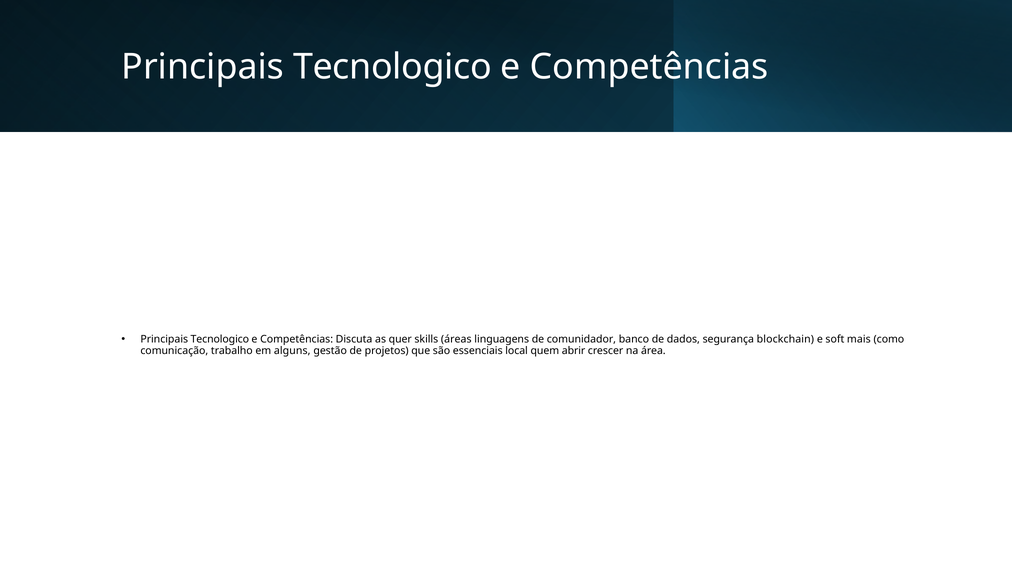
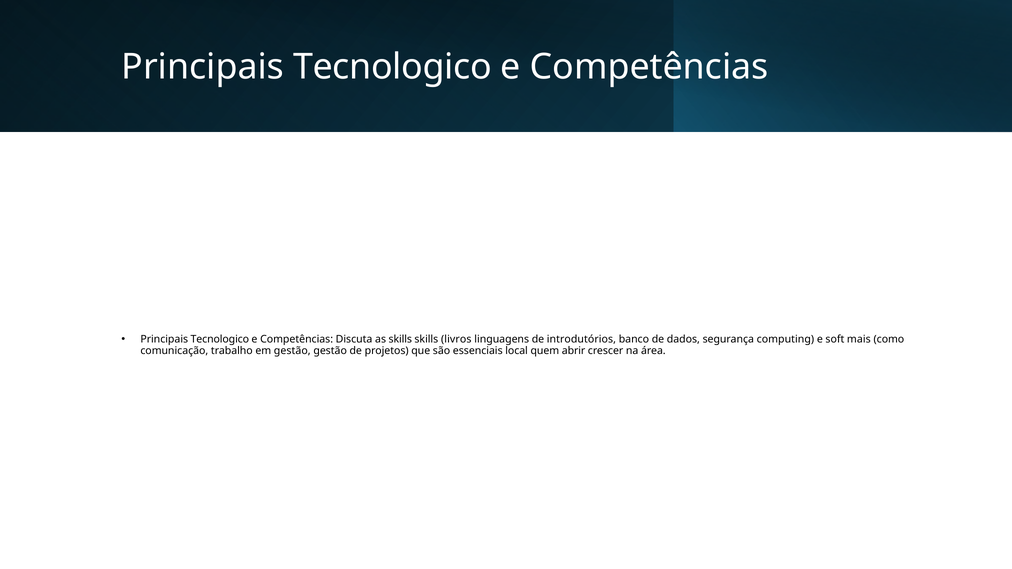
as quer: quer -> skills (400, 340)
áreas: áreas -> livros (456, 340)
comunidador: comunidador -> introdutórios (581, 340)
blockchain: blockchain -> computing (785, 340)
em alguns: alguns -> gestão (292, 351)
